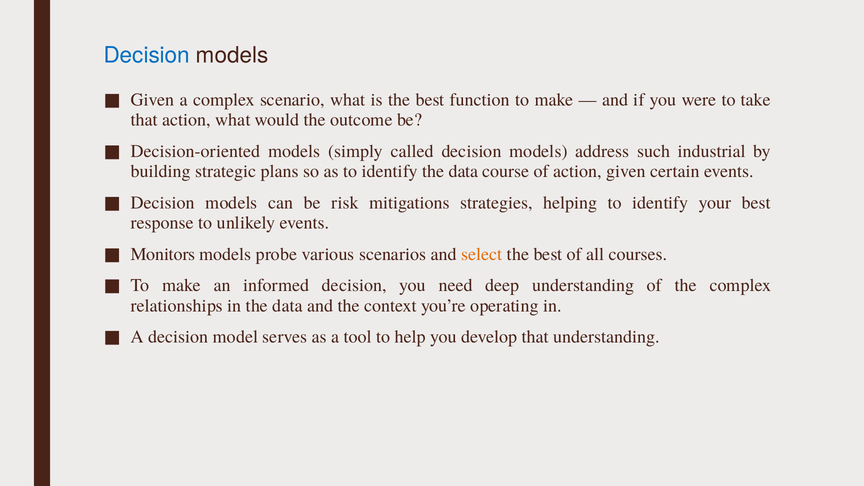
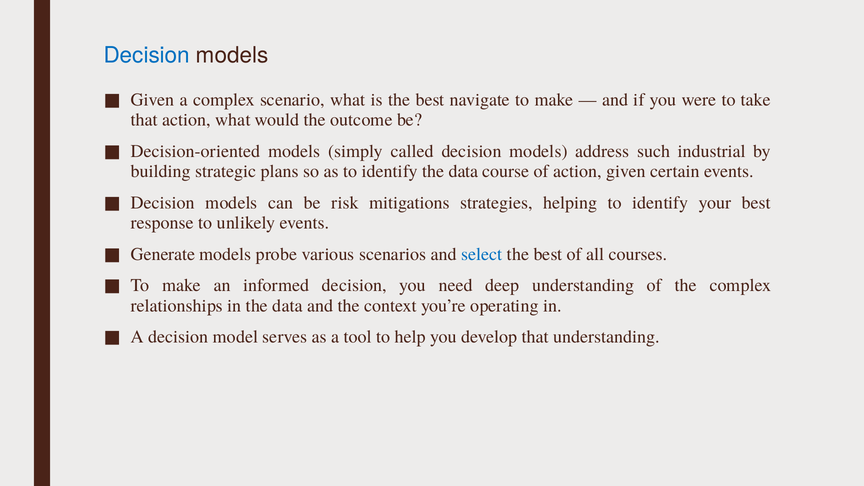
function: function -> navigate (480, 100)
Monitors: Monitors -> Generate (163, 254)
select colour: orange -> blue (482, 254)
